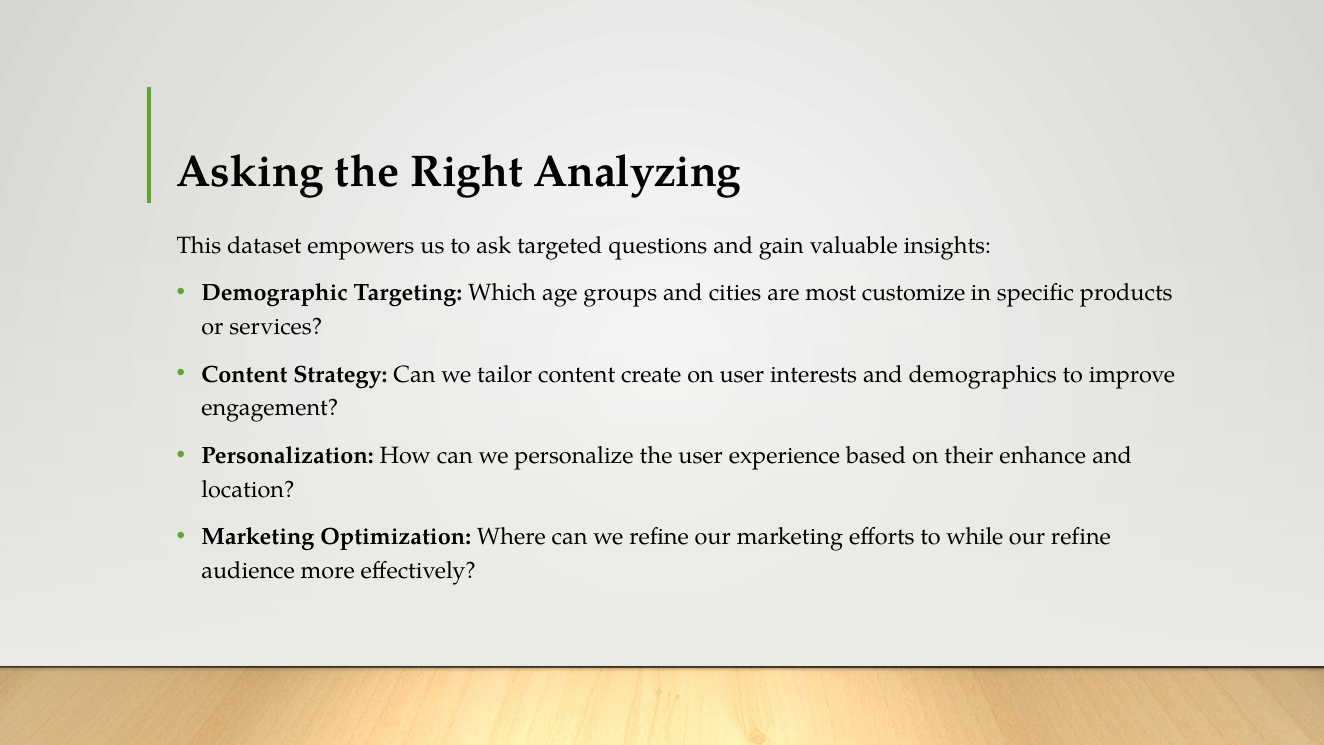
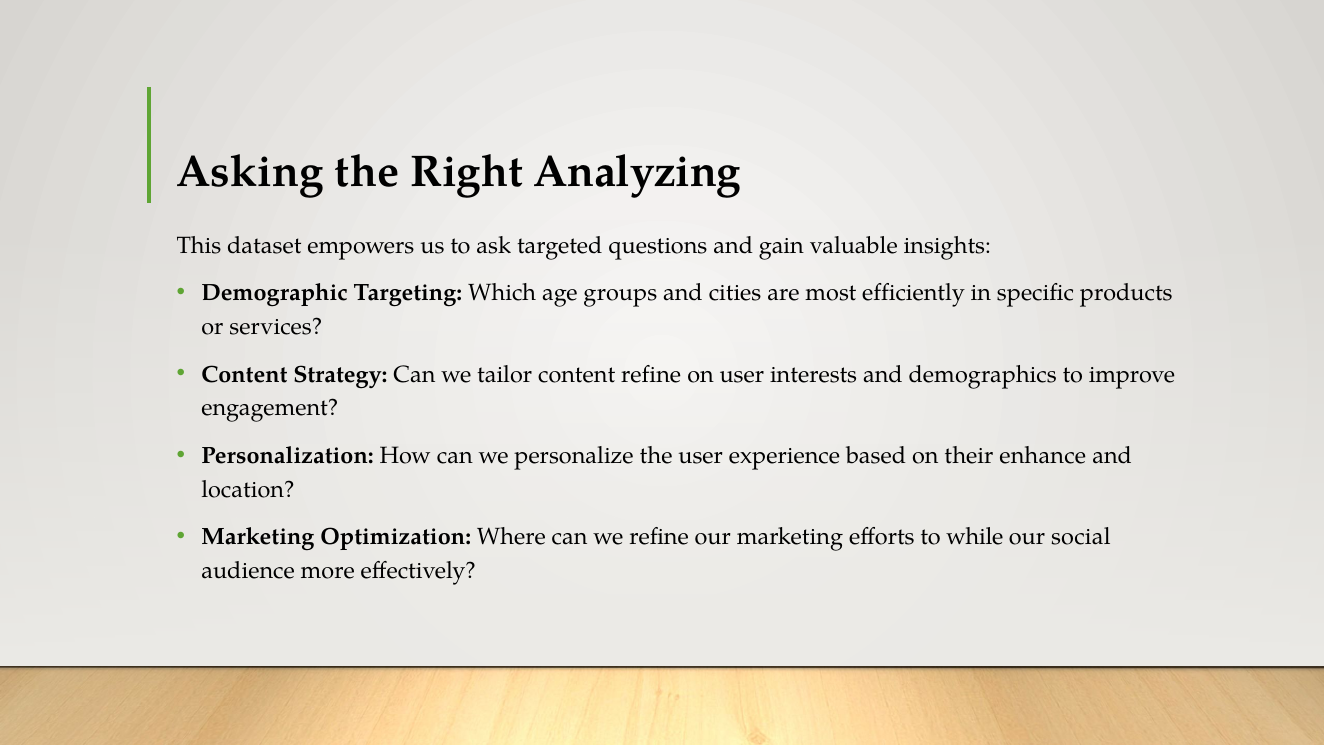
customize: customize -> efficiently (914, 293)
content create: create -> refine (651, 374)
our refine: refine -> social (1081, 537)
